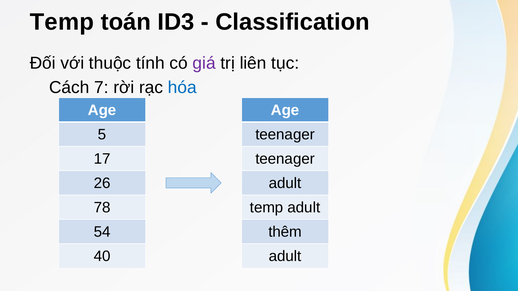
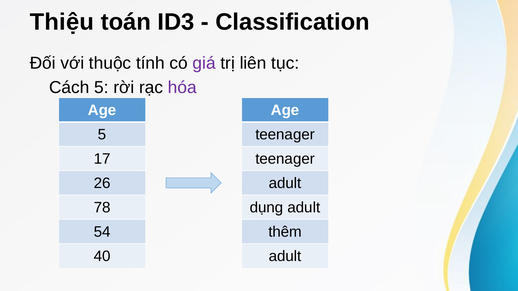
Temp: Temp -> Thiệu (62, 22)
Cách 7: 7 -> 5 (101, 88)
hóa colour: blue -> purple (182, 88)
temp: temp -> dụng (267, 208)
